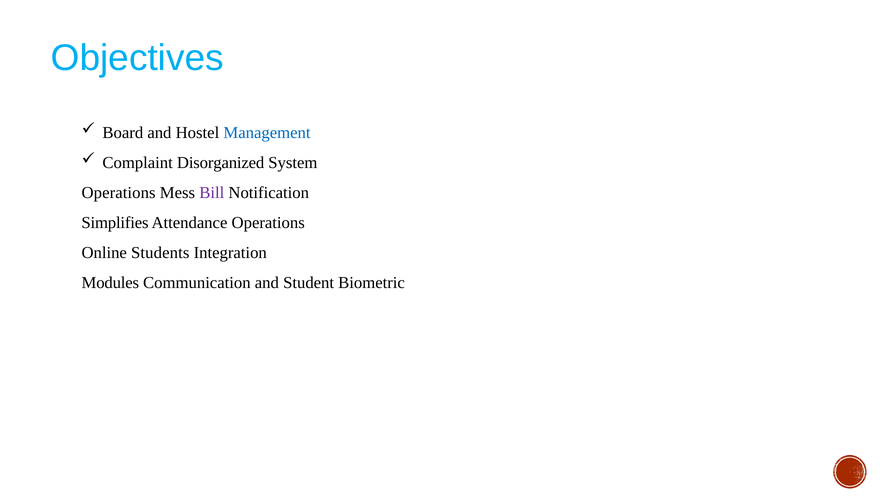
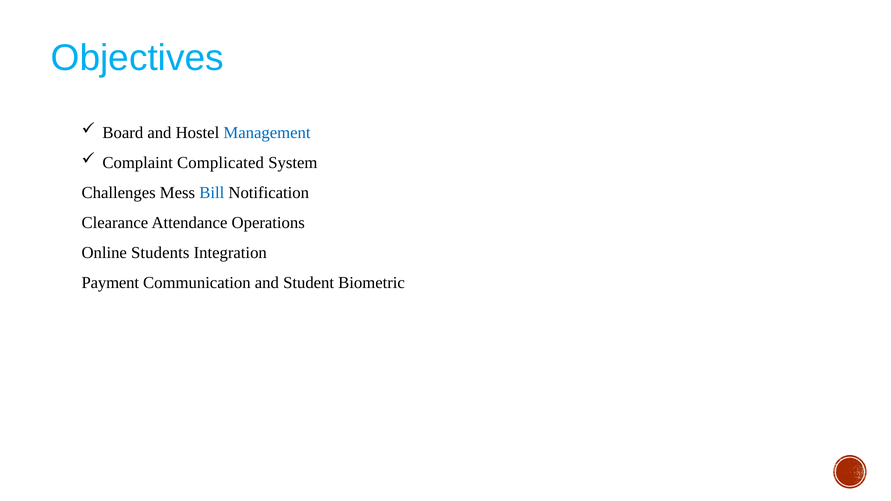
Disorganized: Disorganized -> Complicated (220, 163)
Operations: Operations -> Challenges (119, 193)
Bill colour: purple -> blue (212, 193)
Simplifies: Simplifies -> Clearance (115, 223)
Modules: Modules -> Payment (110, 283)
